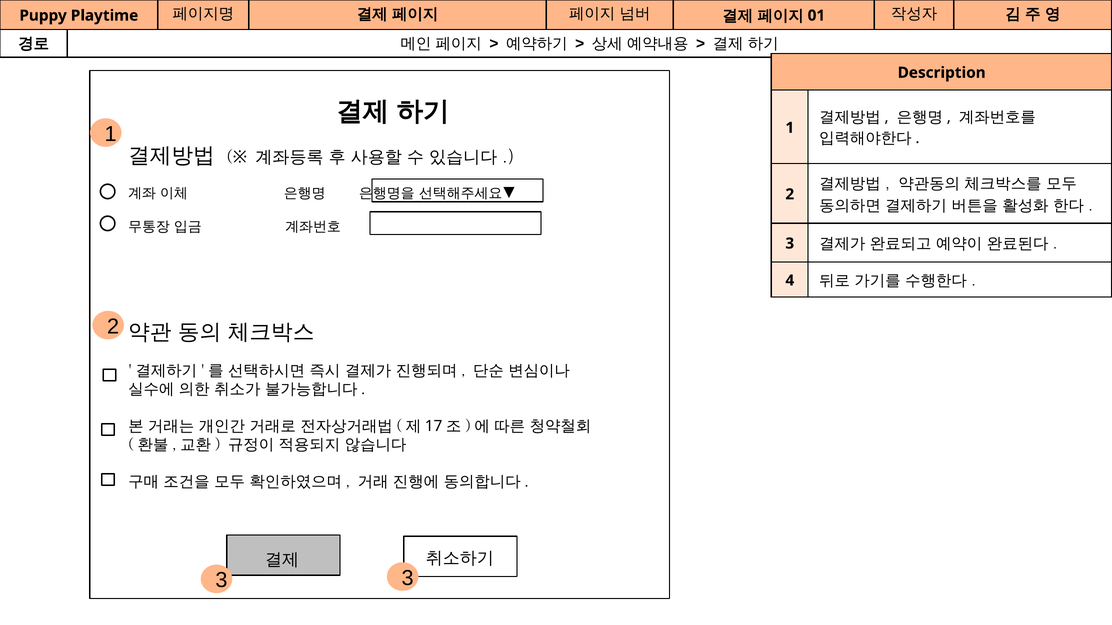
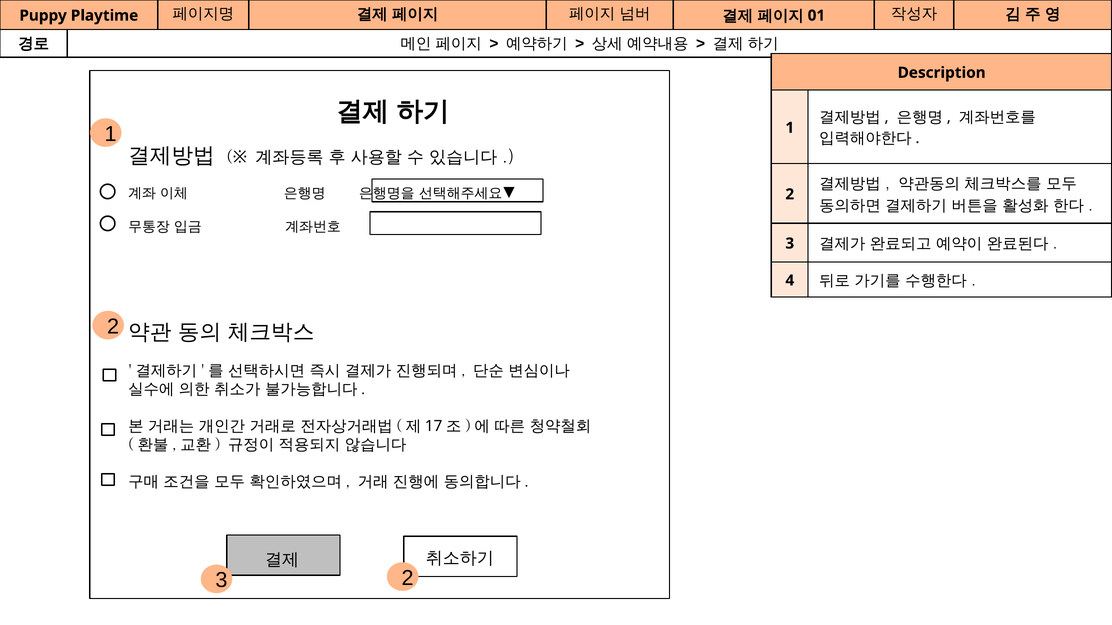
3 3: 3 -> 2 (408, 578)
